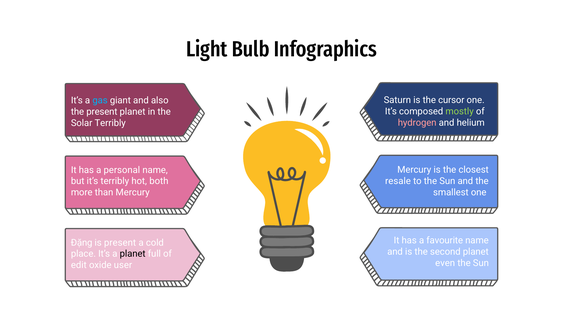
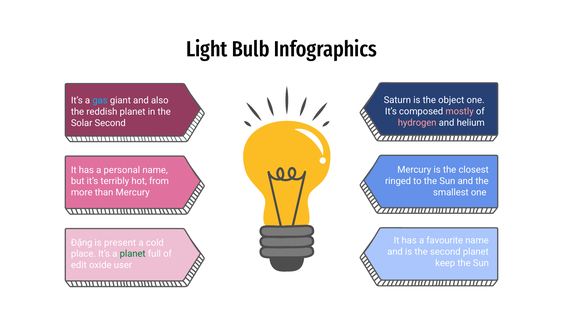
cursor: cursor -> object (451, 100)
mostly colour: light green -> pink (460, 111)
the present: present -> reddish (102, 112)
Solar Terribly: Terribly -> Second (110, 123)
resale: resale -> ringed (398, 181)
both: both -> from (159, 181)
planet colour: black -> green (133, 254)
even: even -> keep (445, 263)
